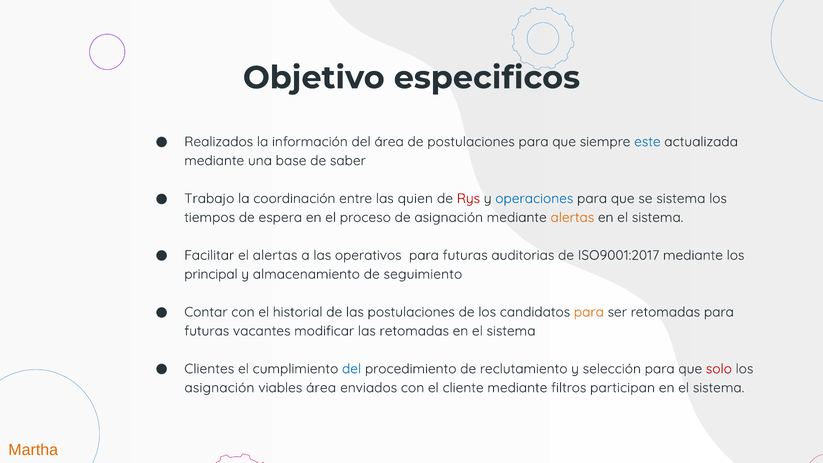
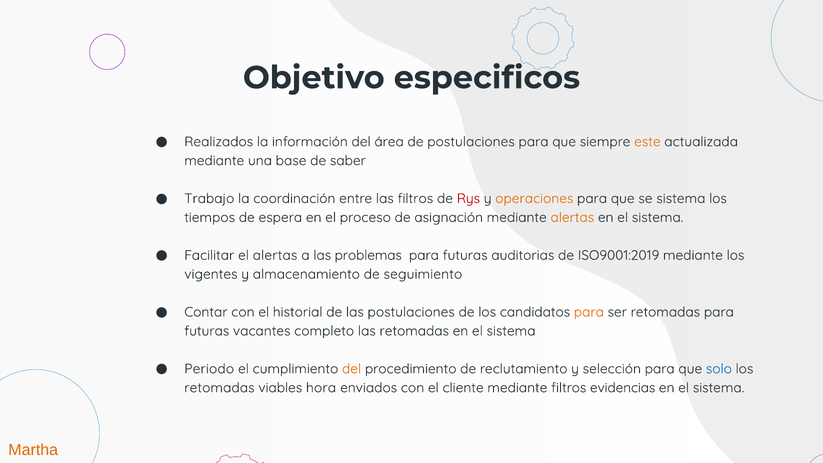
este colour: blue -> orange (647, 142)
las quien: quien -> filtros (415, 198)
operaciones colour: blue -> orange (534, 198)
operativos: operativos -> problemas (368, 255)
ISO9001:2017: ISO9001:2017 -> ISO9001:2019 (619, 255)
principal: principal -> vigentes (211, 274)
modificar: modificar -> completo (324, 331)
Clientes: Clientes -> Periodo (209, 369)
del colour: blue -> orange (352, 369)
solo colour: red -> blue (719, 369)
asignación: asignación -> retomadas (219, 388)
viables área: área -> hora (321, 388)
participan: participan -> evidencias (623, 388)
